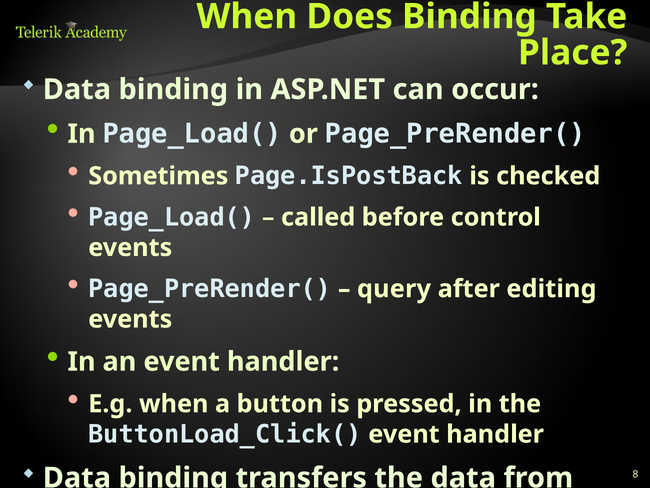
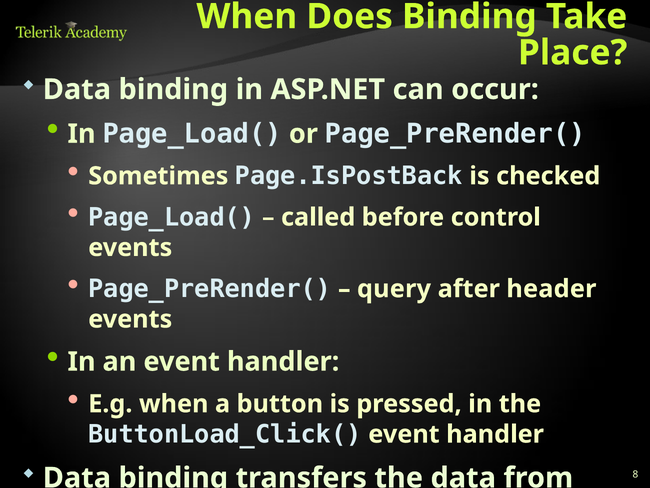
editing: editing -> header (551, 289)
